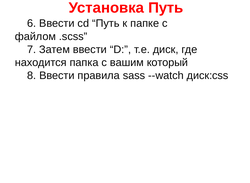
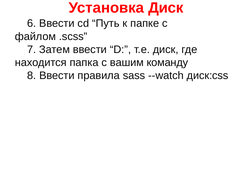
Установка Путь: Путь -> Диск (166, 8)
который: который -> команду (167, 63)
